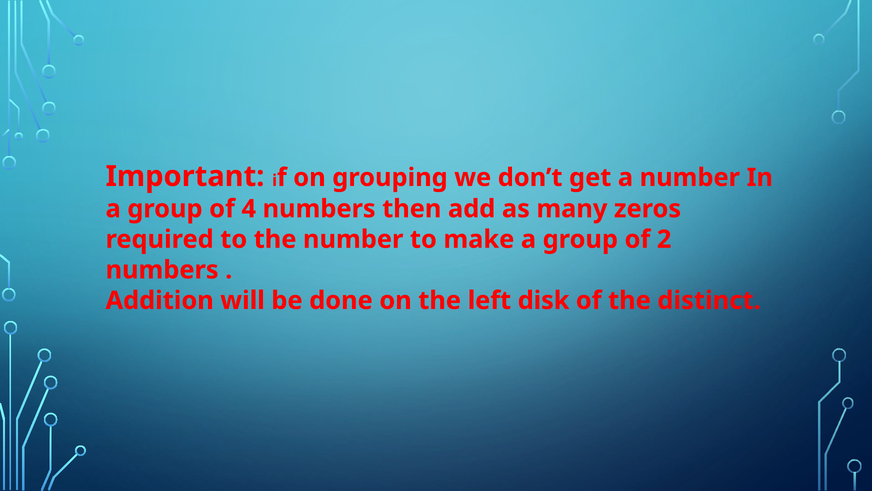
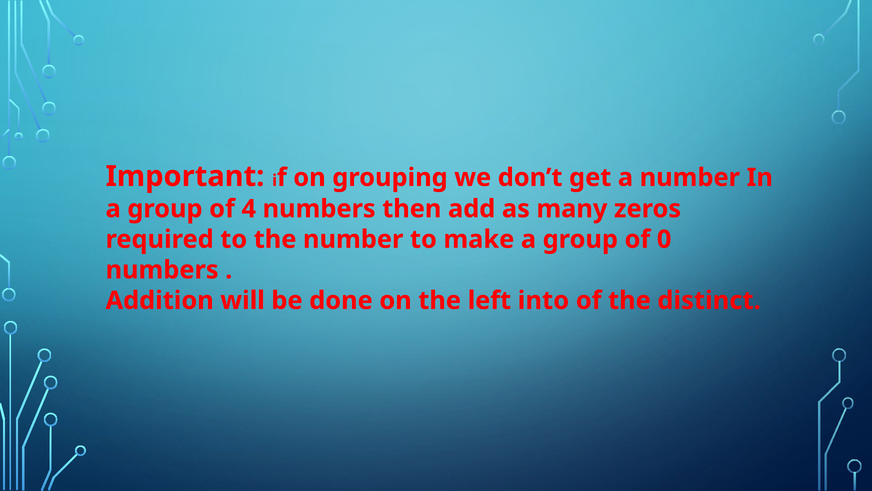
2: 2 -> 0 (664, 239)
disk: disk -> into (543, 300)
